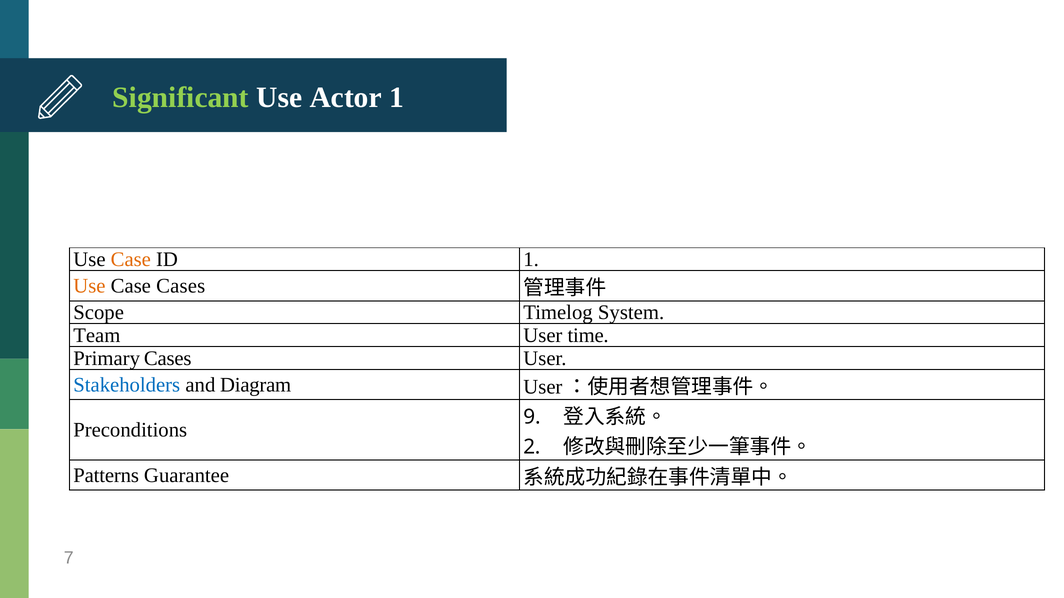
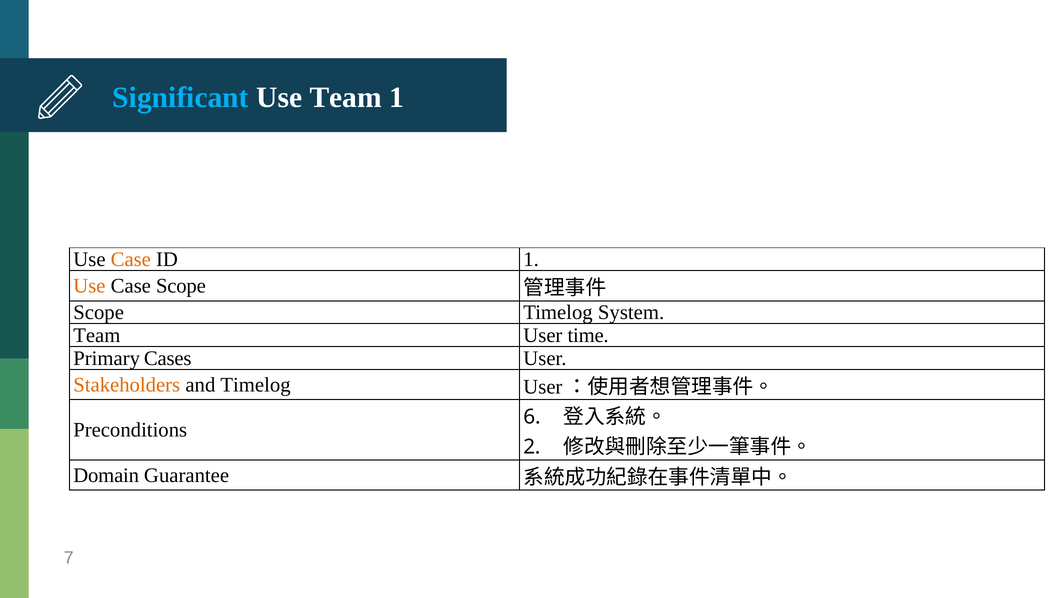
Significant colour: light green -> light blue (181, 98)
Use Actor: Actor -> Team (346, 98)
Case Cases: Cases -> Scope (181, 286)
Stakeholders colour: blue -> orange (127, 385)
and Diagram: Diagram -> Timelog (256, 385)
9: 9 -> 6 (532, 417)
Patterns: Patterns -> Domain (106, 476)
